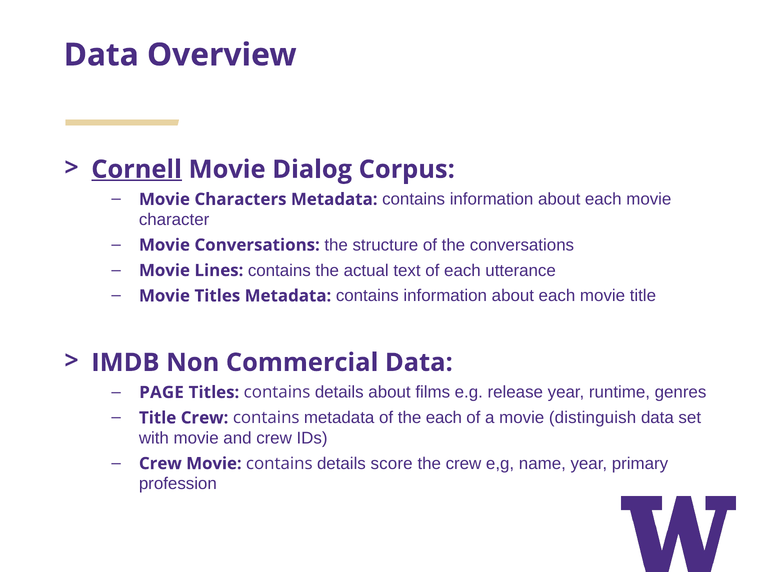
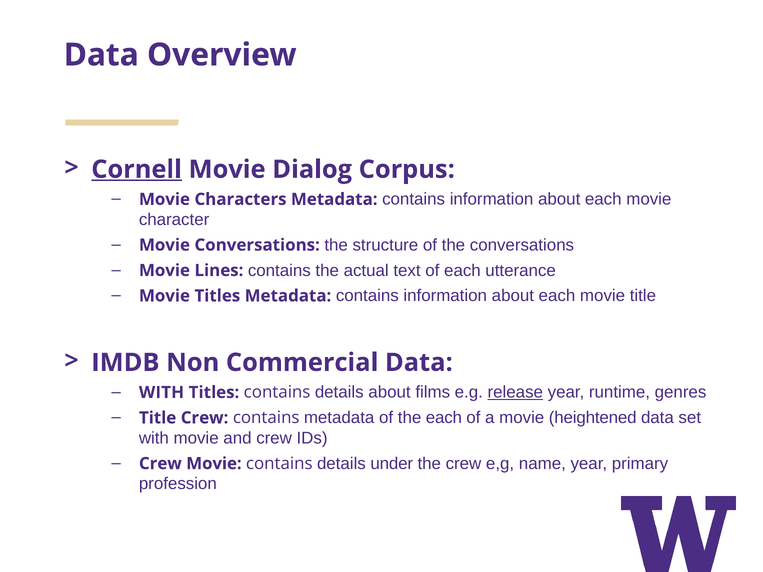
PAGE: PAGE -> WITH (162, 393)
release underline: none -> present (515, 393)
distinguish: distinguish -> heightened (593, 418)
score: score -> under (392, 464)
